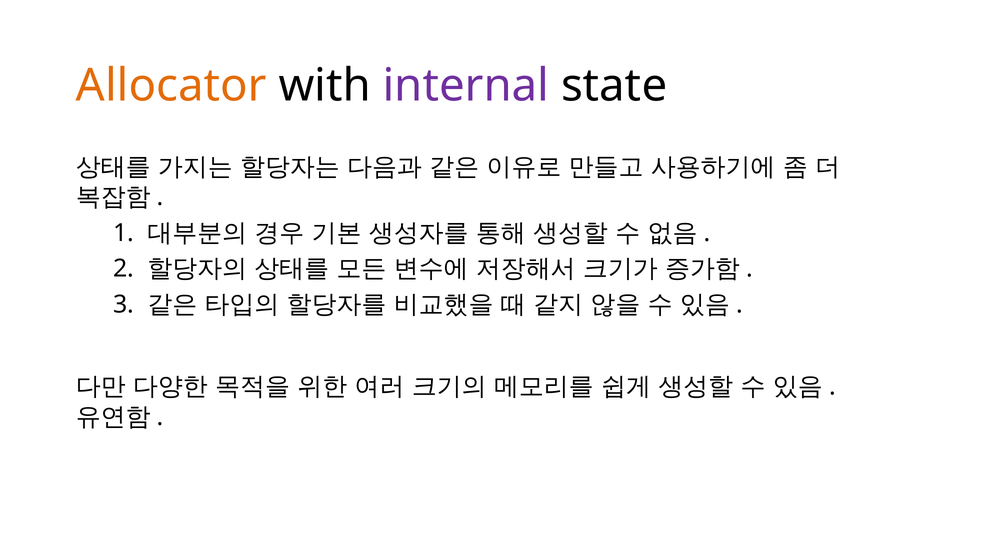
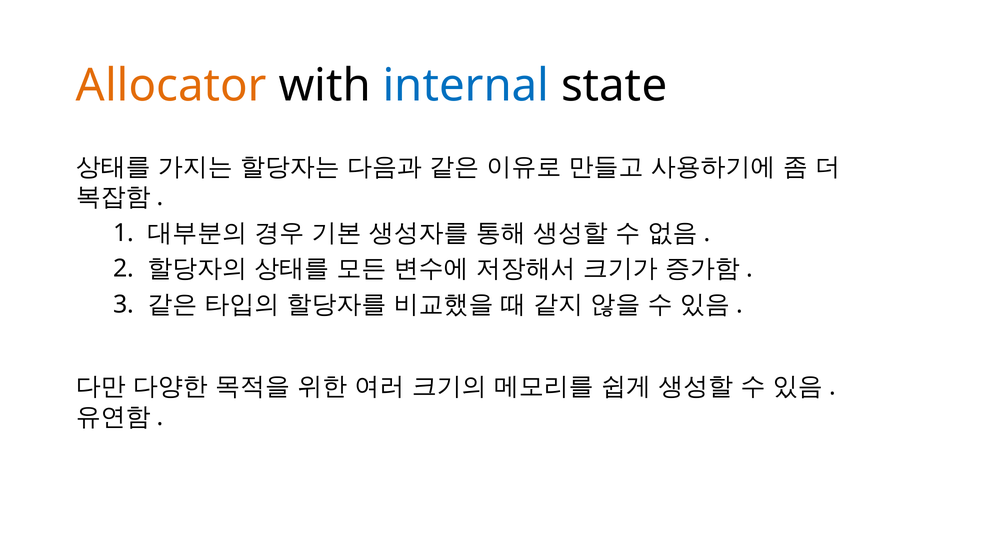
internal colour: purple -> blue (466, 86)
